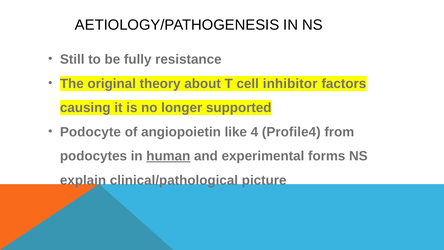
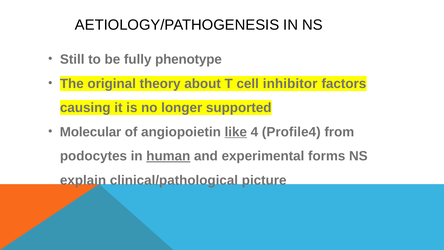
resistance: resistance -> phenotype (188, 59)
Podocyte: Podocyte -> Molecular (91, 132)
like underline: none -> present (236, 132)
